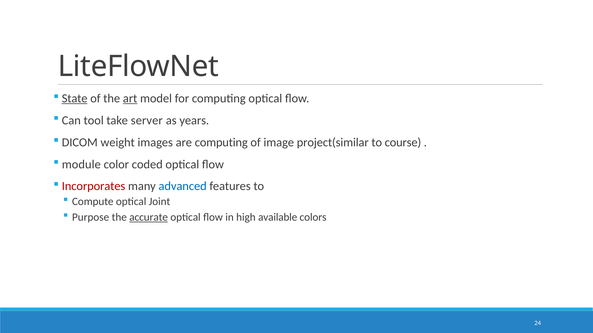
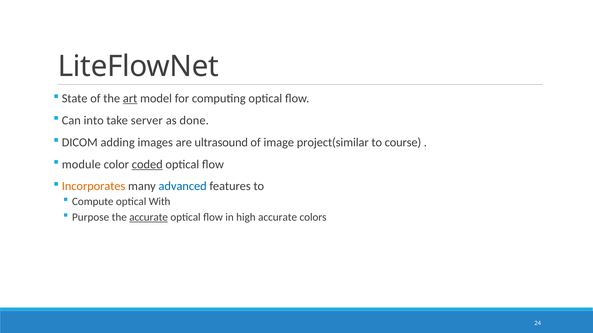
State underline: present -> none (75, 99)
tool: tool -> into (94, 121)
years: years -> done (194, 121)
weight: weight -> adding (118, 143)
are computing: computing -> ultrasound (221, 143)
coded underline: none -> present (147, 165)
Incorporates colour: red -> orange (94, 187)
Joint: Joint -> With (160, 202)
high available: available -> accurate (278, 217)
